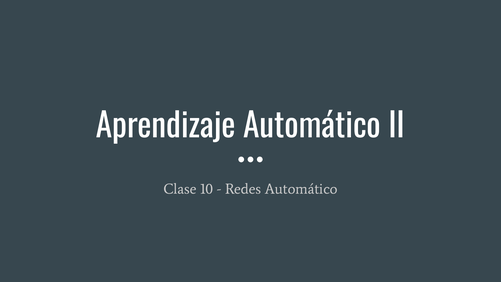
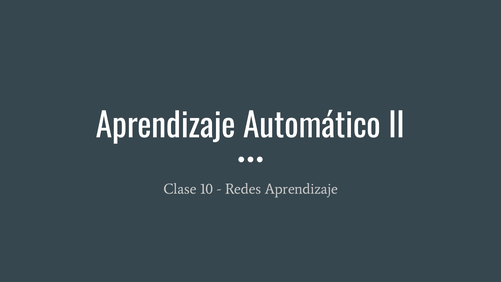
Redes Automático: Automático -> Aprendizaje (301, 189)
